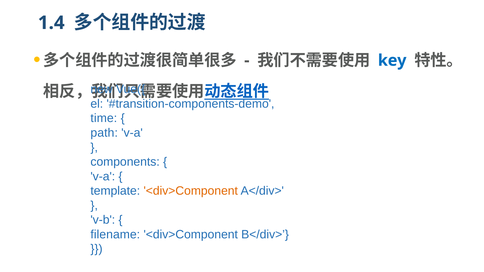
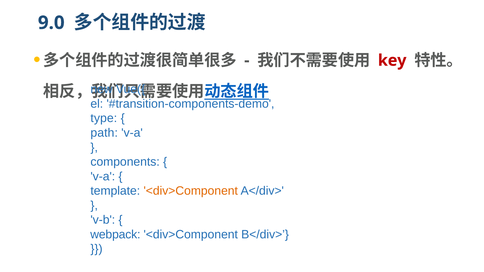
1.4: 1.4 -> 9.0 (51, 23)
key colour: blue -> red (392, 60)
time: time -> type (104, 118)
filename: filename -> webpack (115, 235)
